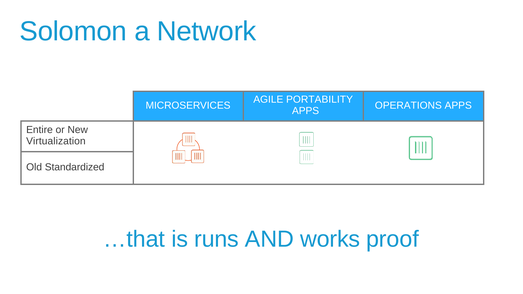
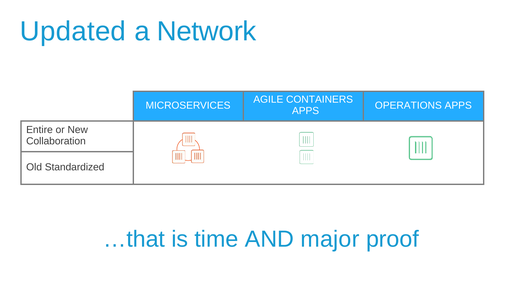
Solomon: Solomon -> Updated (73, 31)
PORTABILITY: PORTABILITY -> CONTAINERS (320, 100)
Virtualization: Virtualization -> Collaboration (56, 141)
runs: runs -> time (216, 239)
works: works -> major (330, 239)
